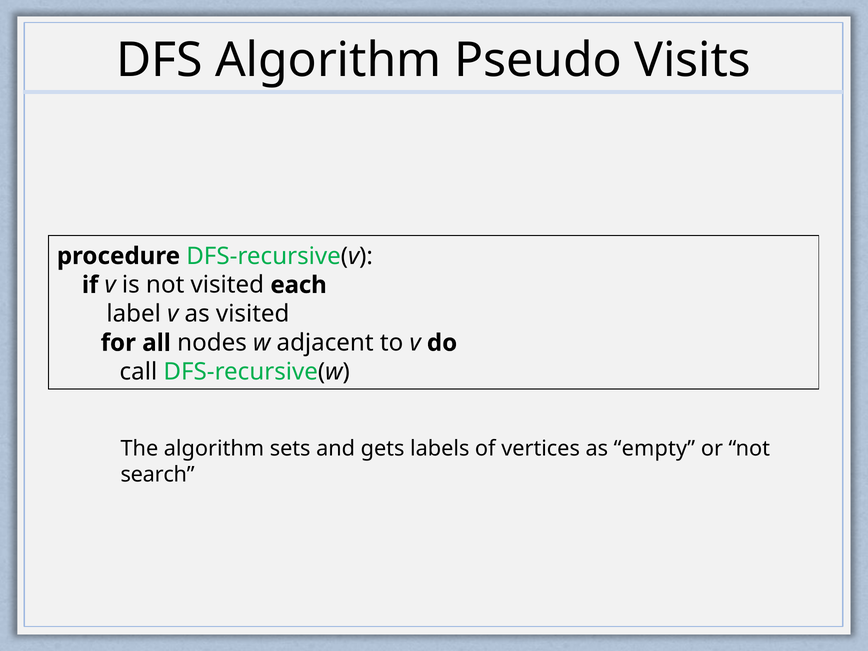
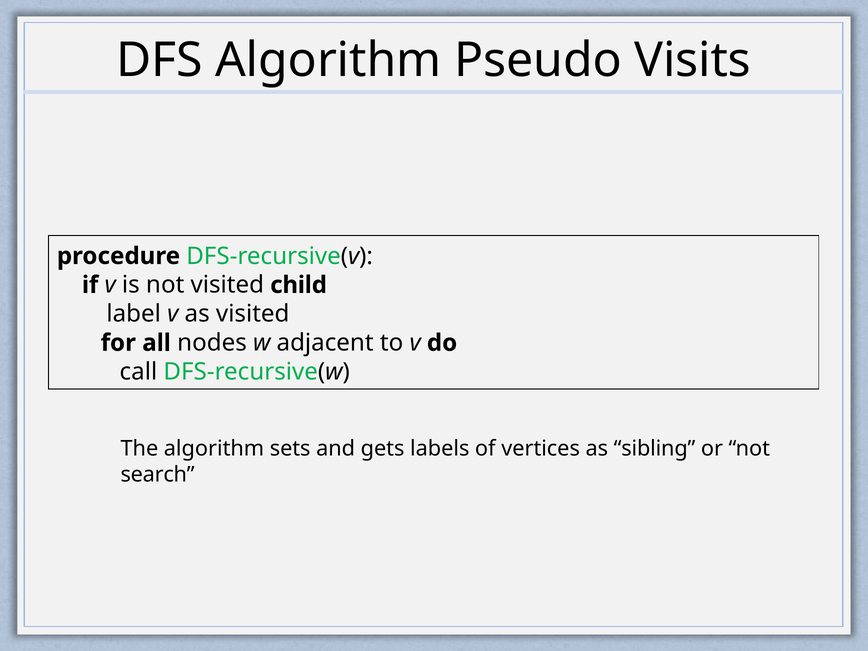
each: each -> child (299, 285)
empty: empty -> sibling (655, 448)
